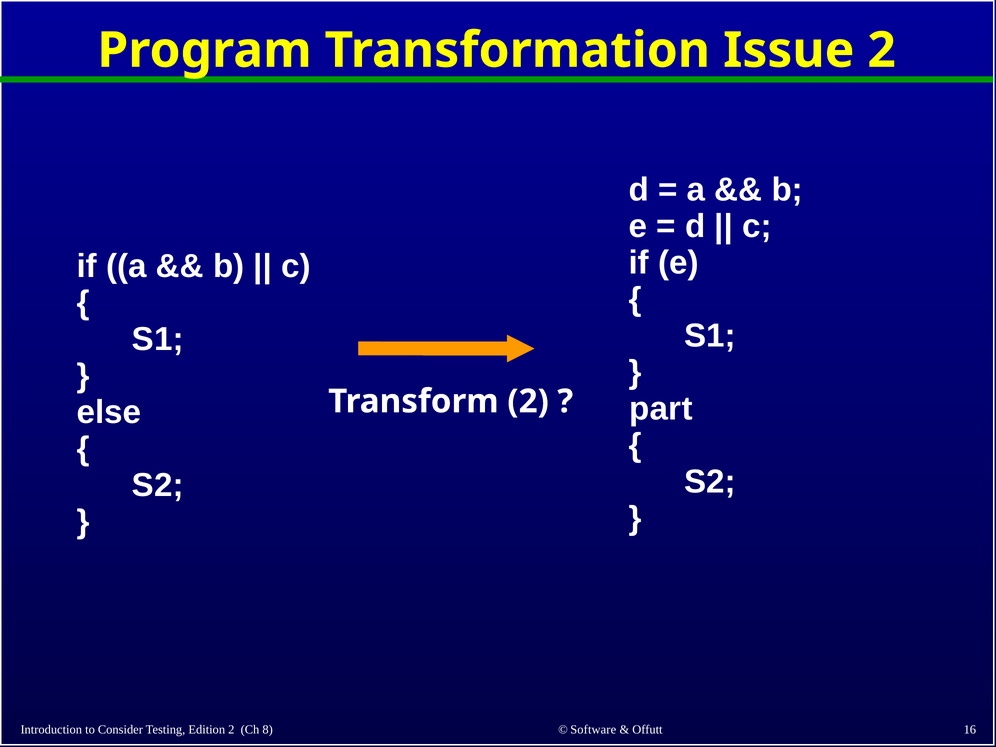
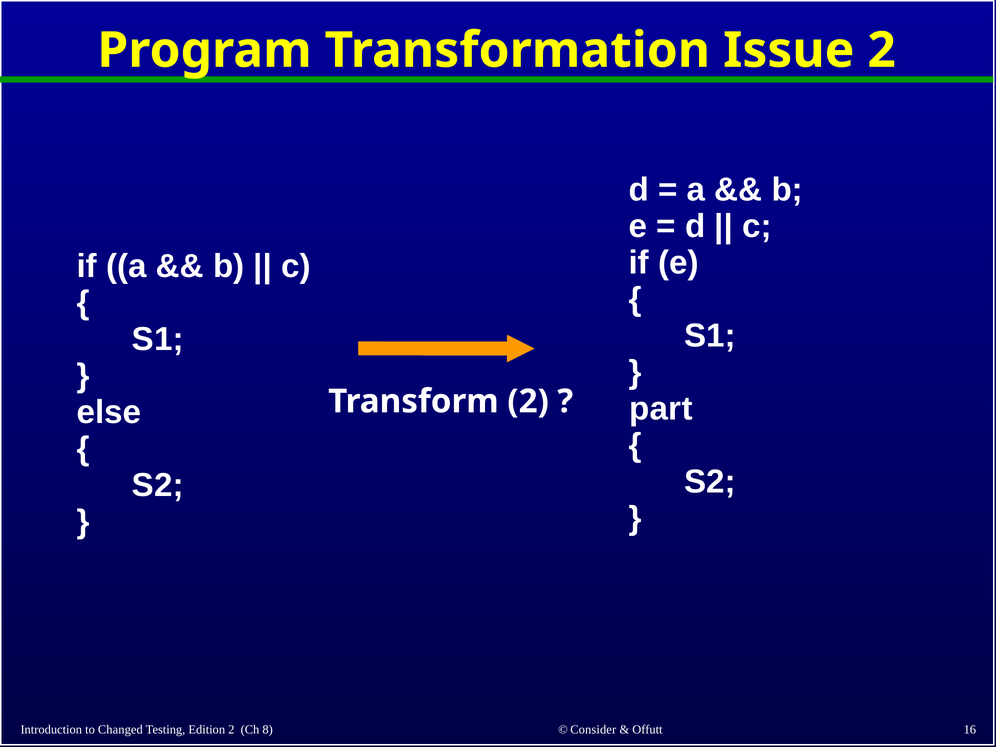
Consider: Consider -> Changed (120, 730)
Software: Software -> Consider (593, 730)
